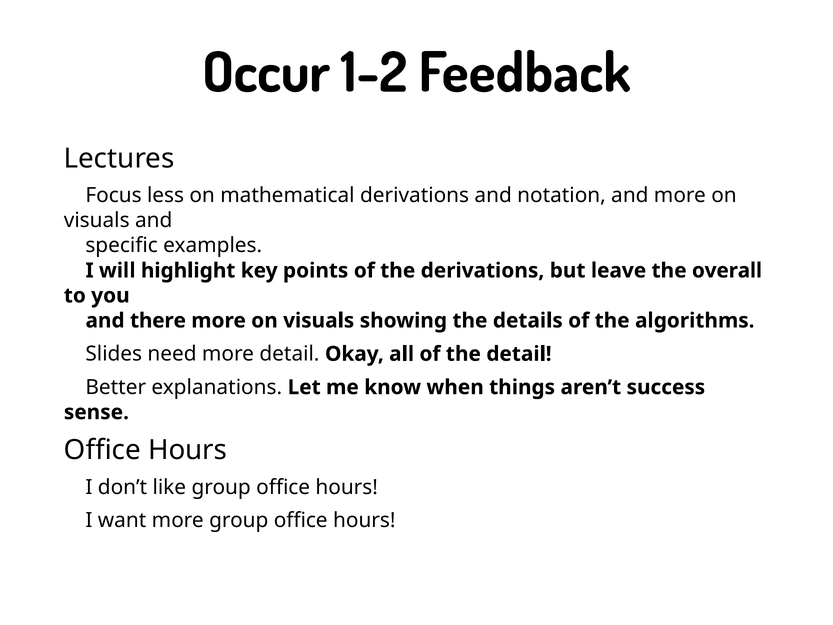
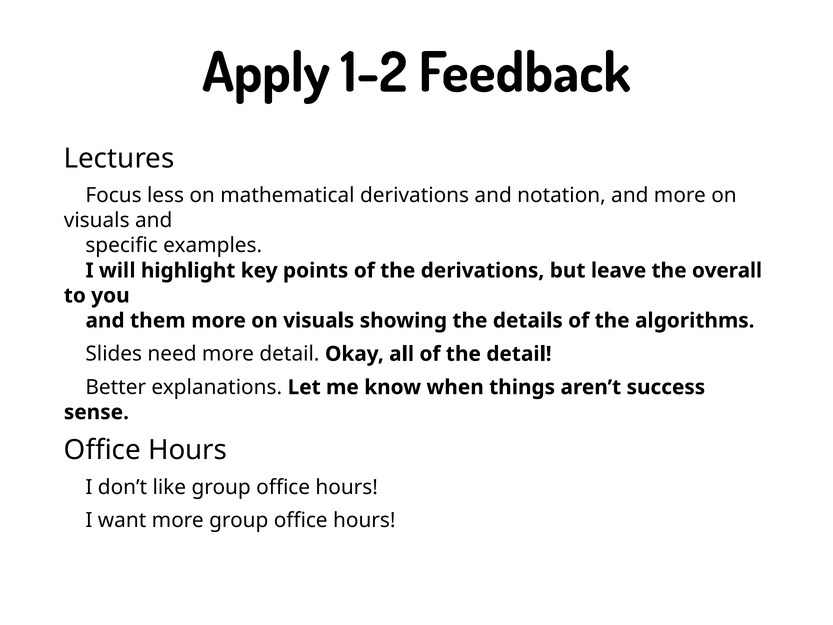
Occur: Occur -> Apply (266, 73)
there: there -> them (158, 320)
